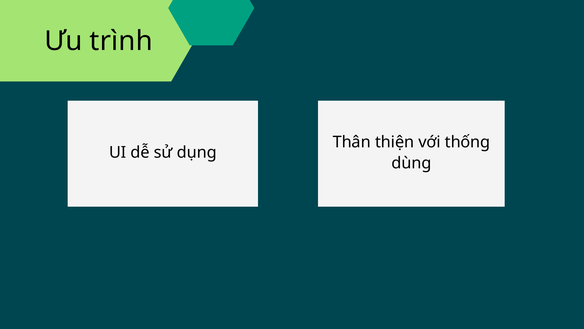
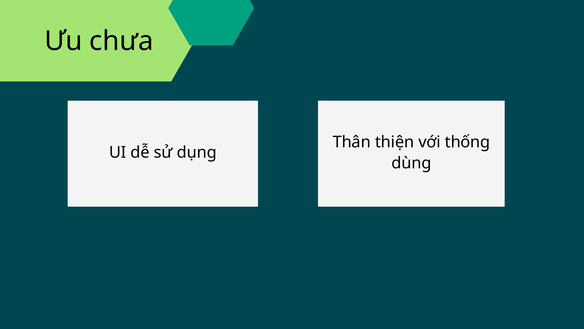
trình: trình -> chưa (121, 41)
